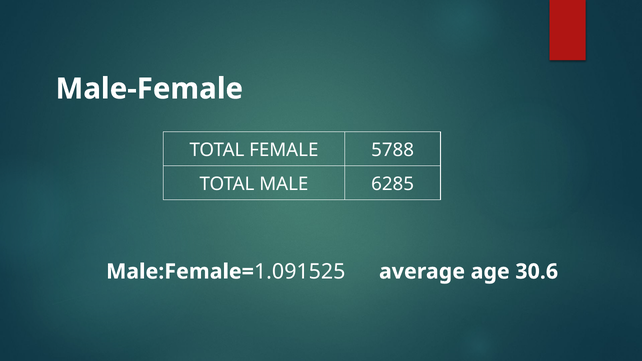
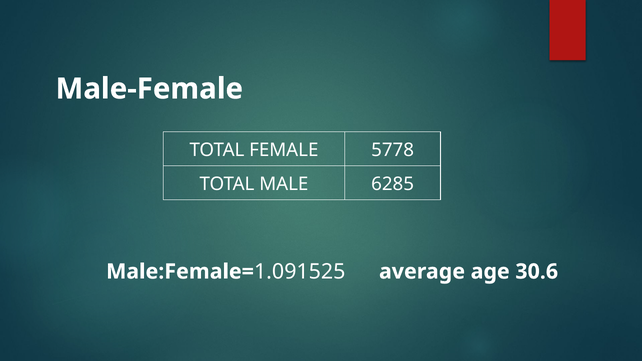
5788: 5788 -> 5778 (393, 150)
